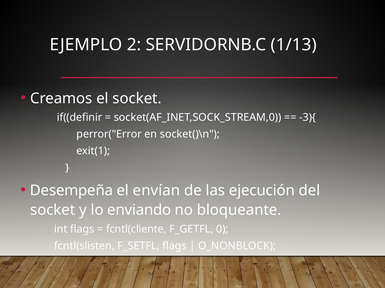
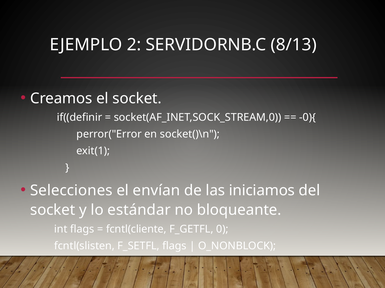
1/13: 1/13 -> 8/13 (294, 45)
-3){: -3){ -> -0){ (308, 118)
Desempeña: Desempeña -> Selecciones (71, 191)
ejecución: ejecución -> iniciamos (262, 191)
enviando: enviando -> estándar (139, 211)
